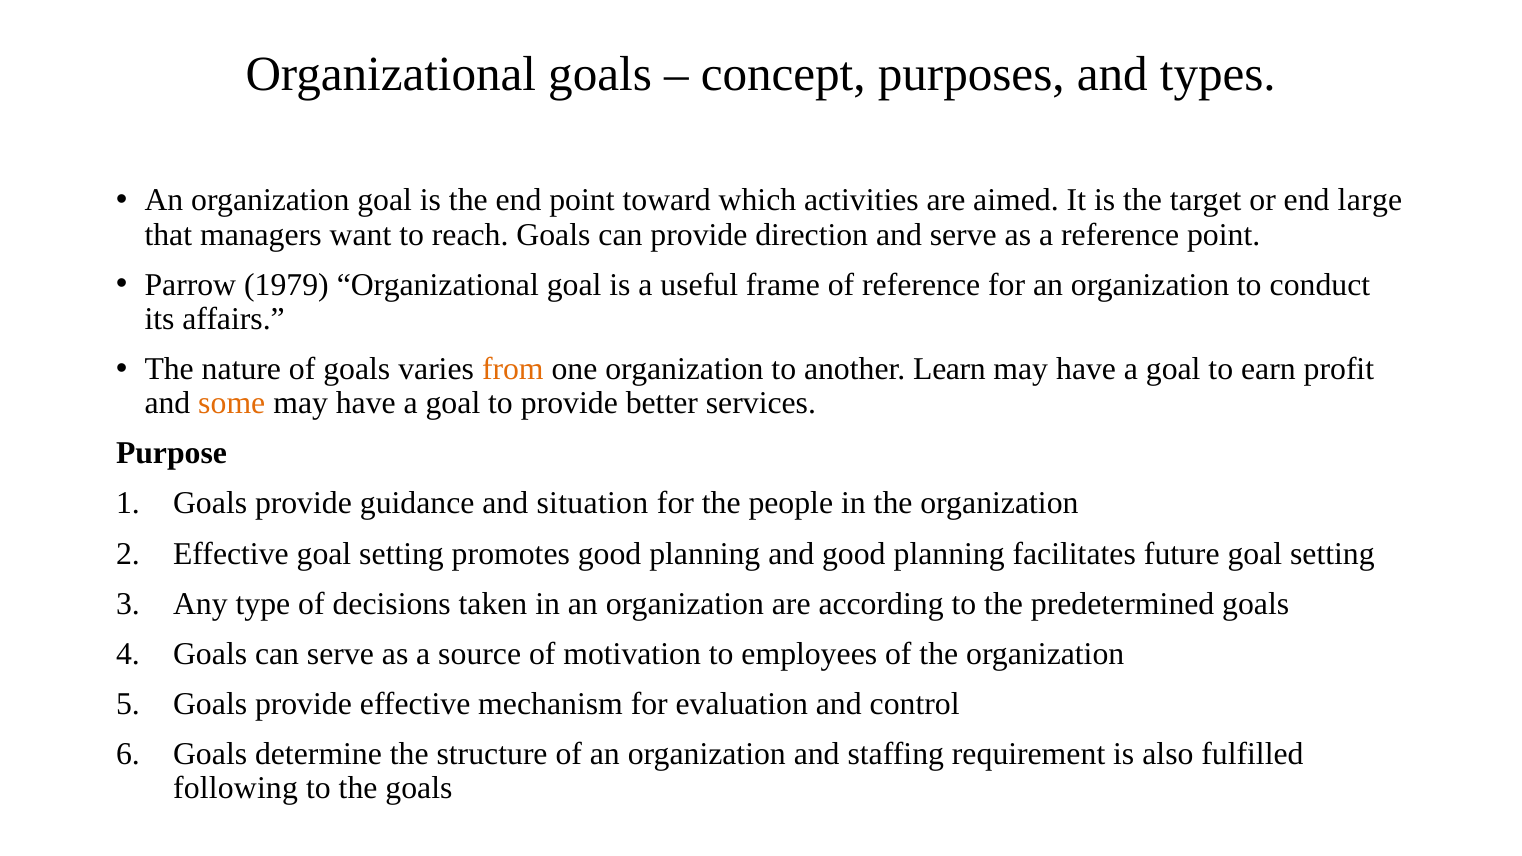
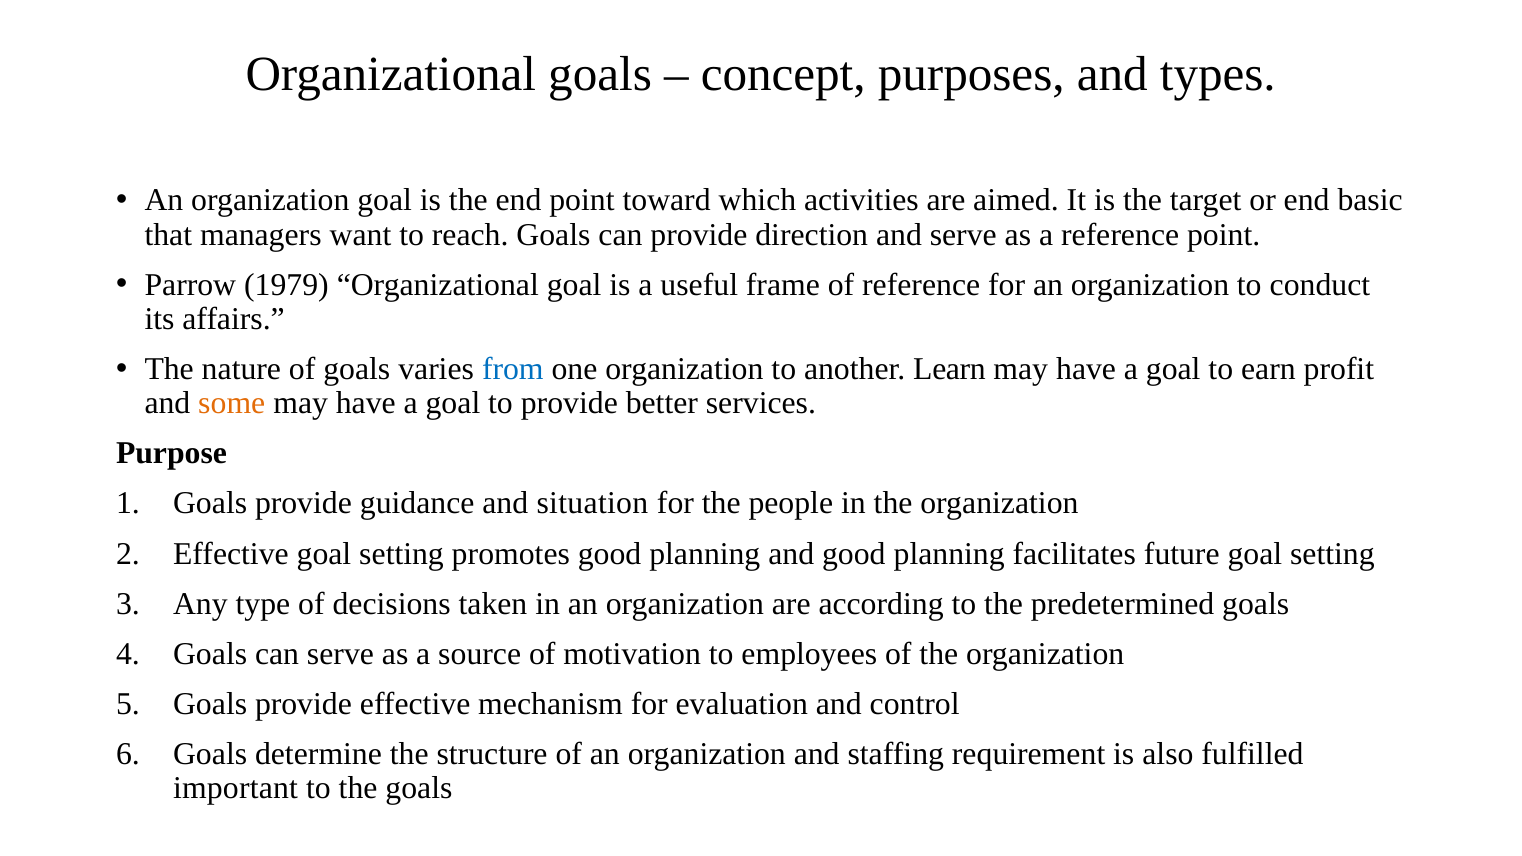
large: large -> basic (1370, 200)
from colour: orange -> blue (513, 369)
following: following -> important (236, 788)
